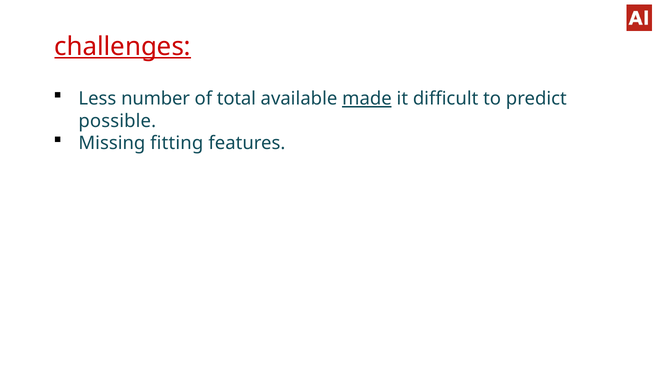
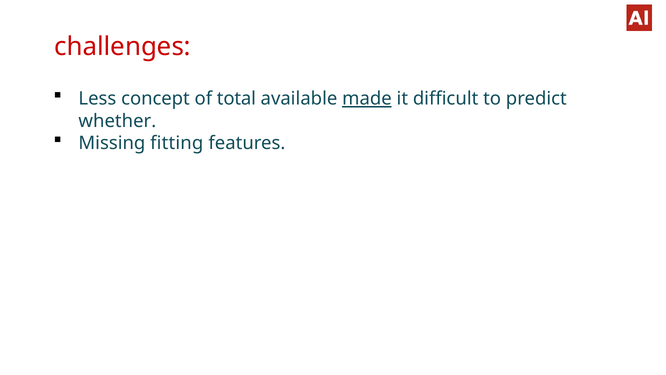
challenges underline: present -> none (123, 47)
number: number -> concept (155, 99)
possible: possible -> whether (117, 121)
